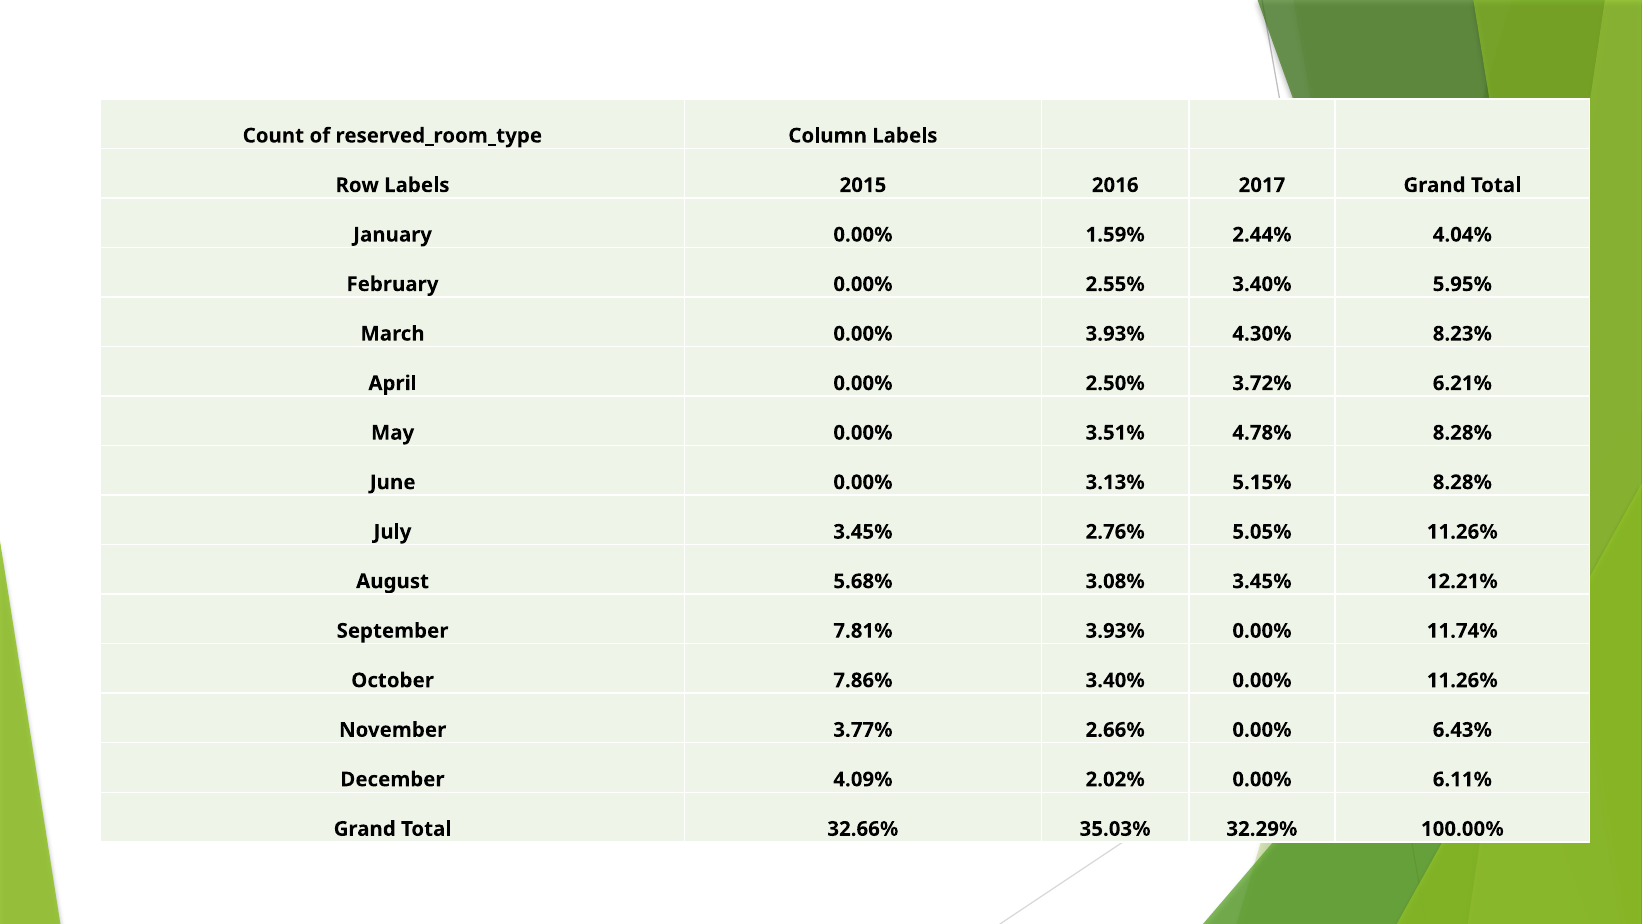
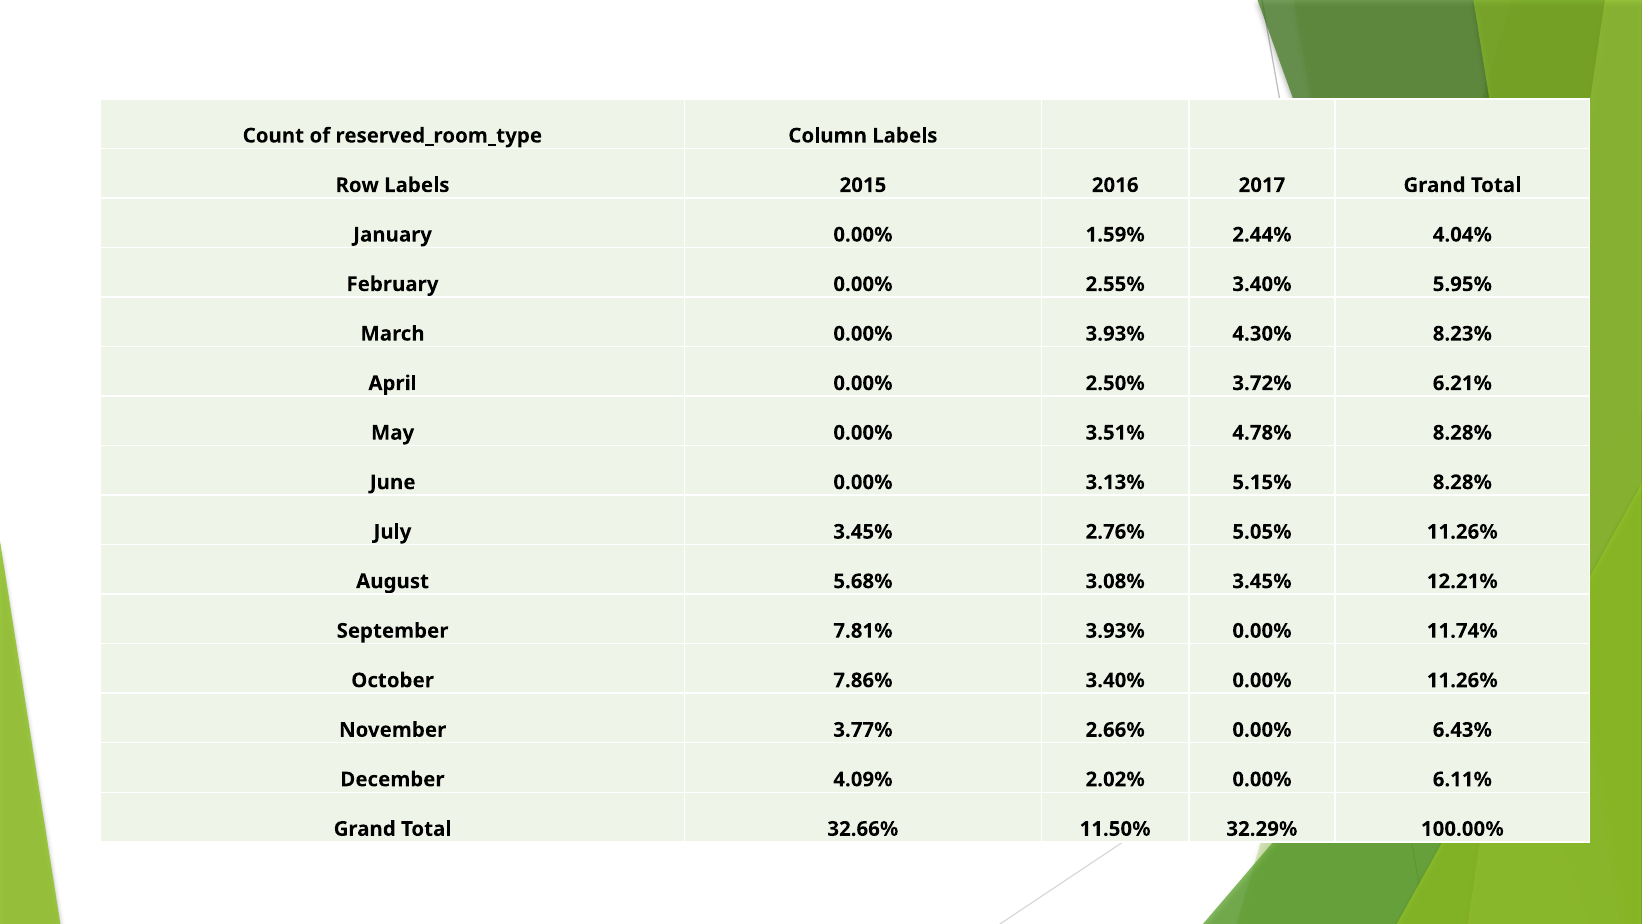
35.03%: 35.03% -> 11.50% (1115, 829)
